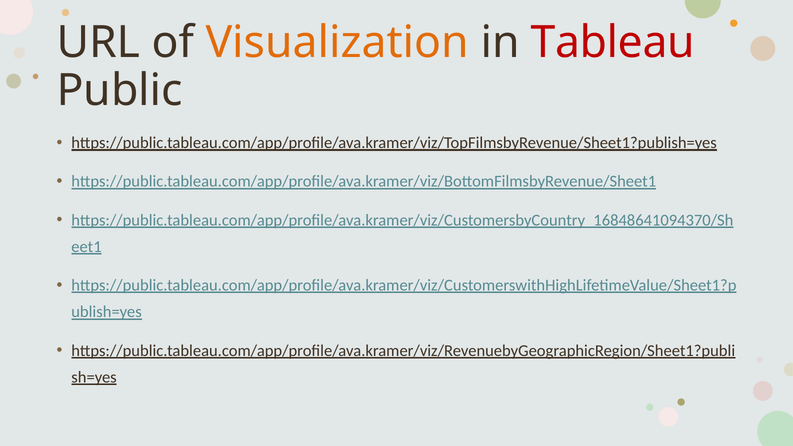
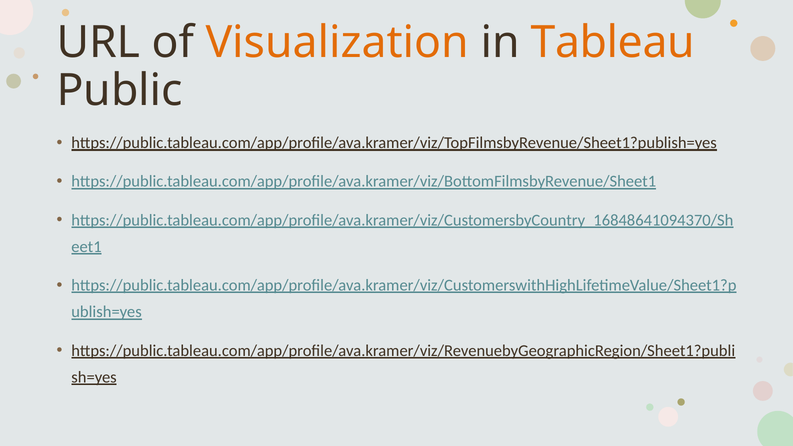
Tableau colour: red -> orange (613, 42)
